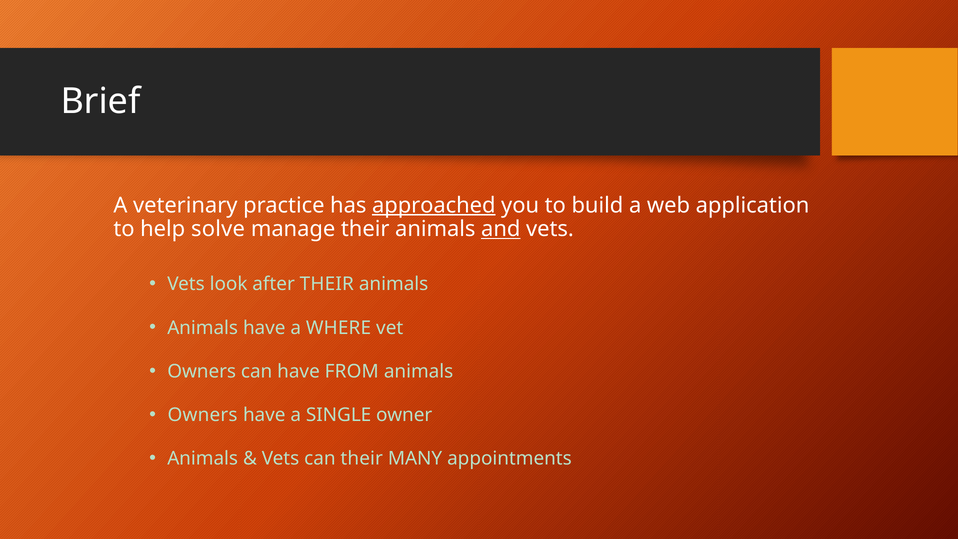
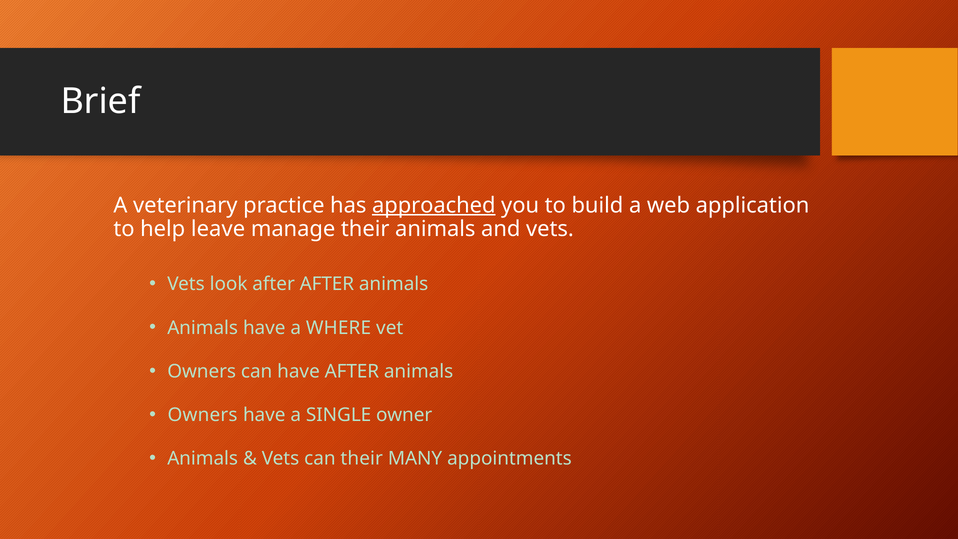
solve: solve -> leave (218, 229)
and underline: present -> none (501, 229)
after THEIR: THEIR -> AFTER (327, 284)
have FROM: FROM -> AFTER (352, 371)
